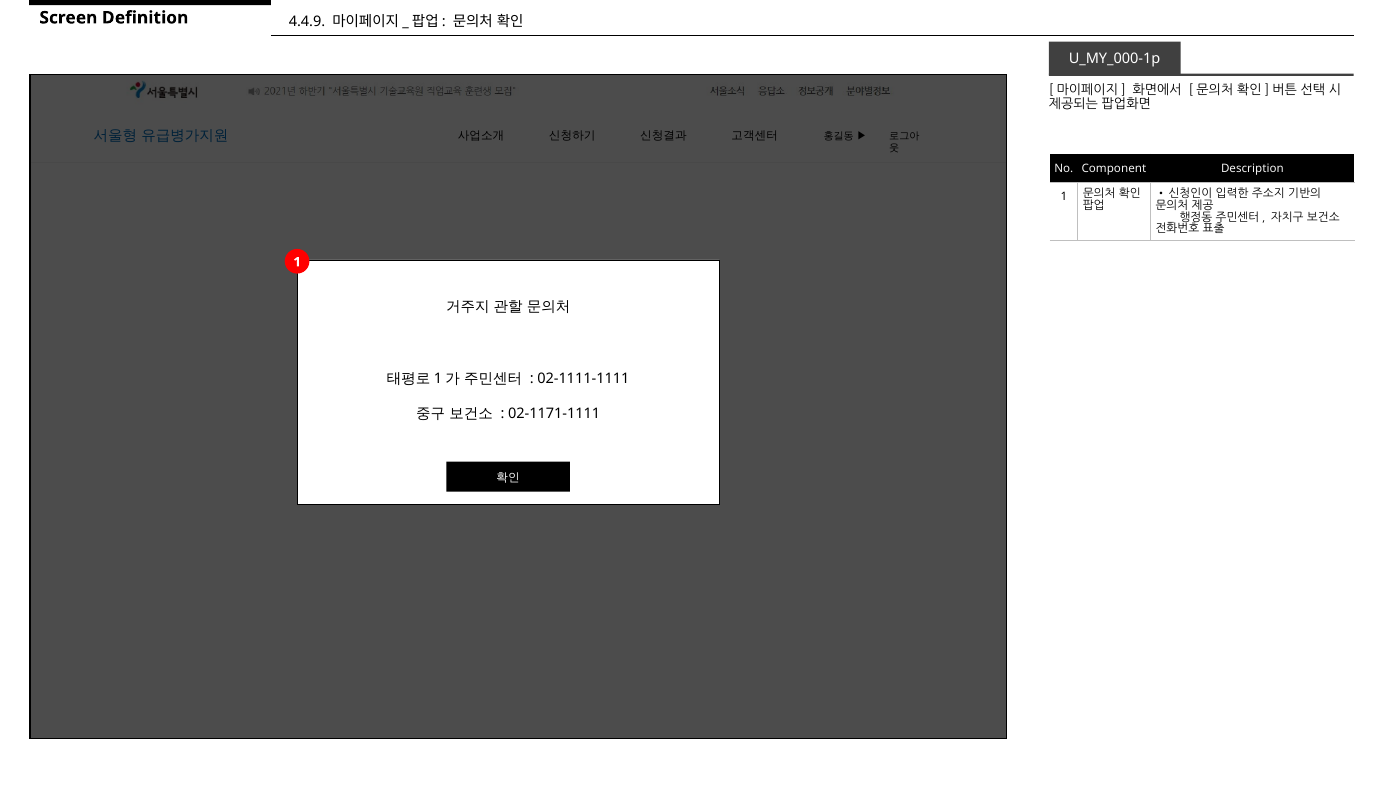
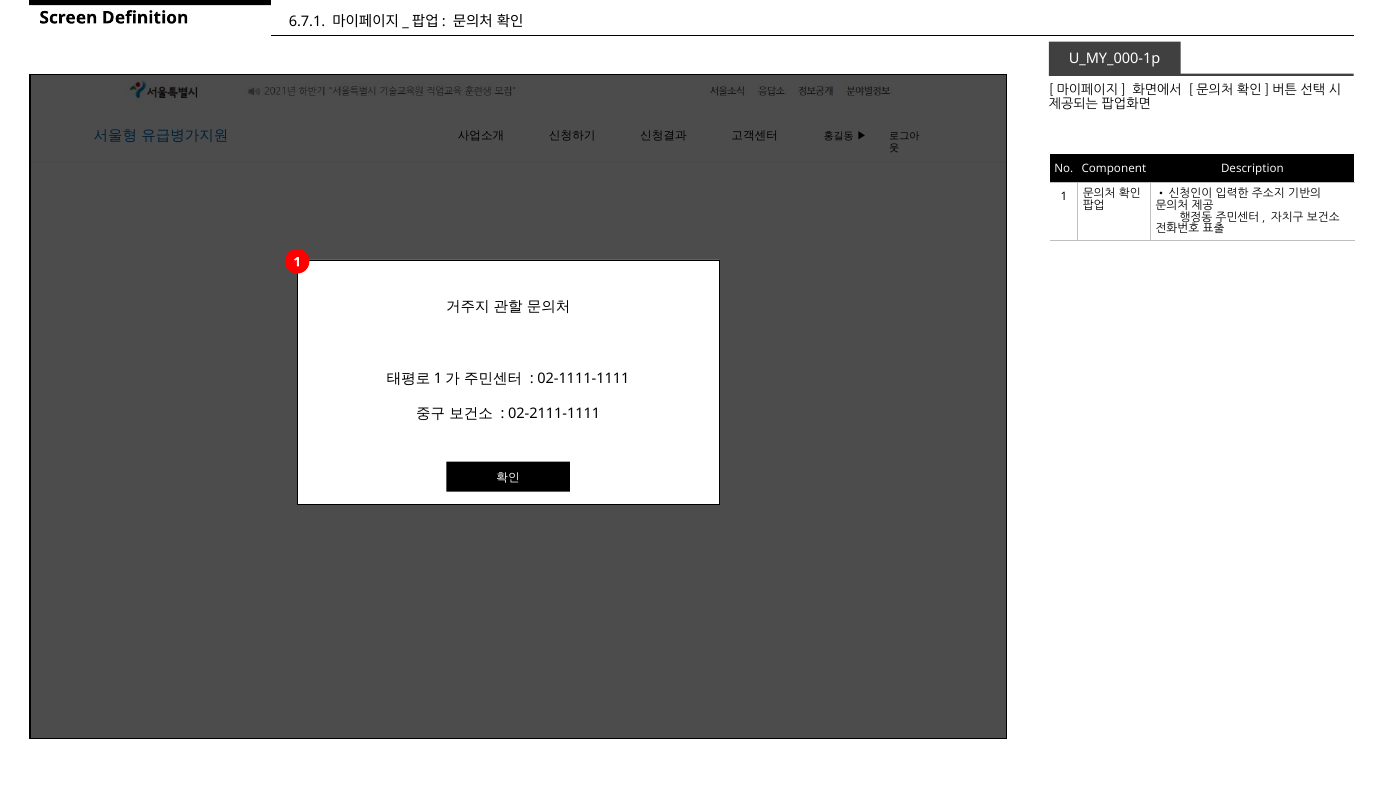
4.4.9: 4.4.9 -> 6.7.1 (307, 22)
02-1171-1111: 02-1171-1111 -> 02-2111-1111 (554, 414)
